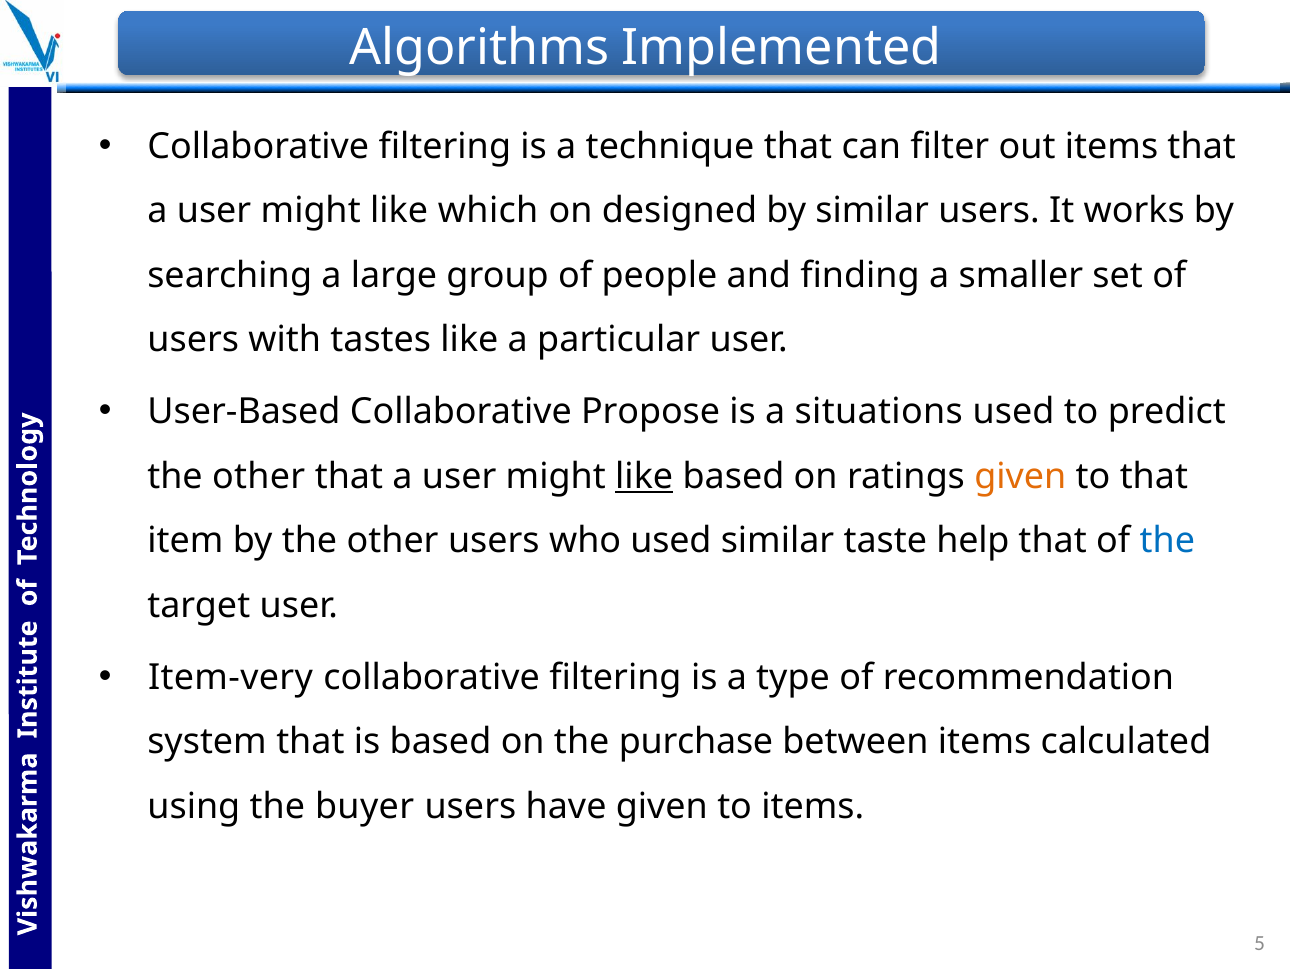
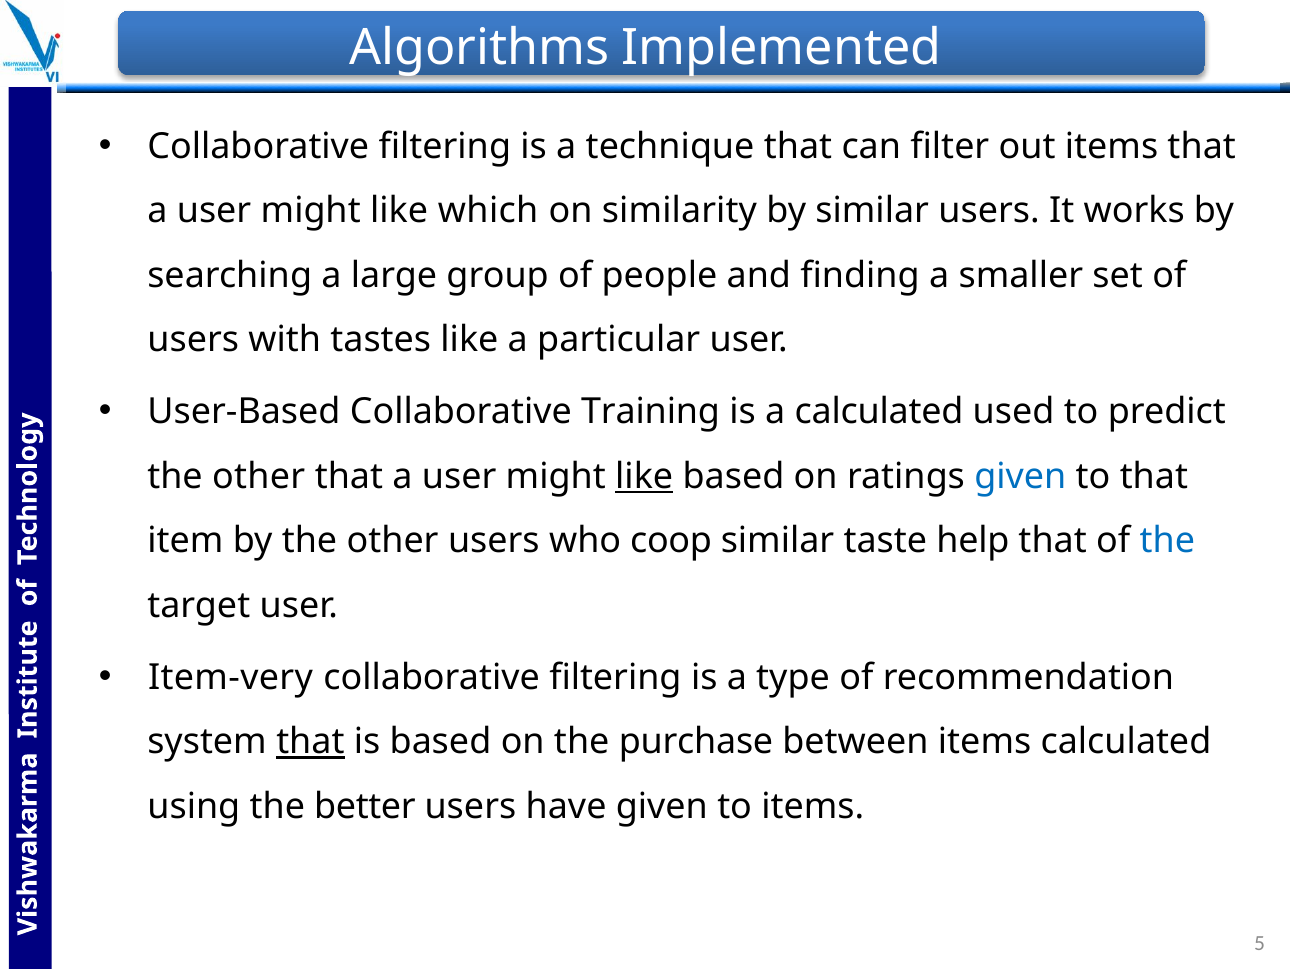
designed: designed -> similarity (679, 211)
Propose: Propose -> Training (651, 412)
a situations: situations -> calculated (879, 412)
given colour: orange -> blue (1020, 476)
who used: used -> coop (671, 541)
that underline: none -> present (310, 742)
buyer: buyer -> better (365, 806)
